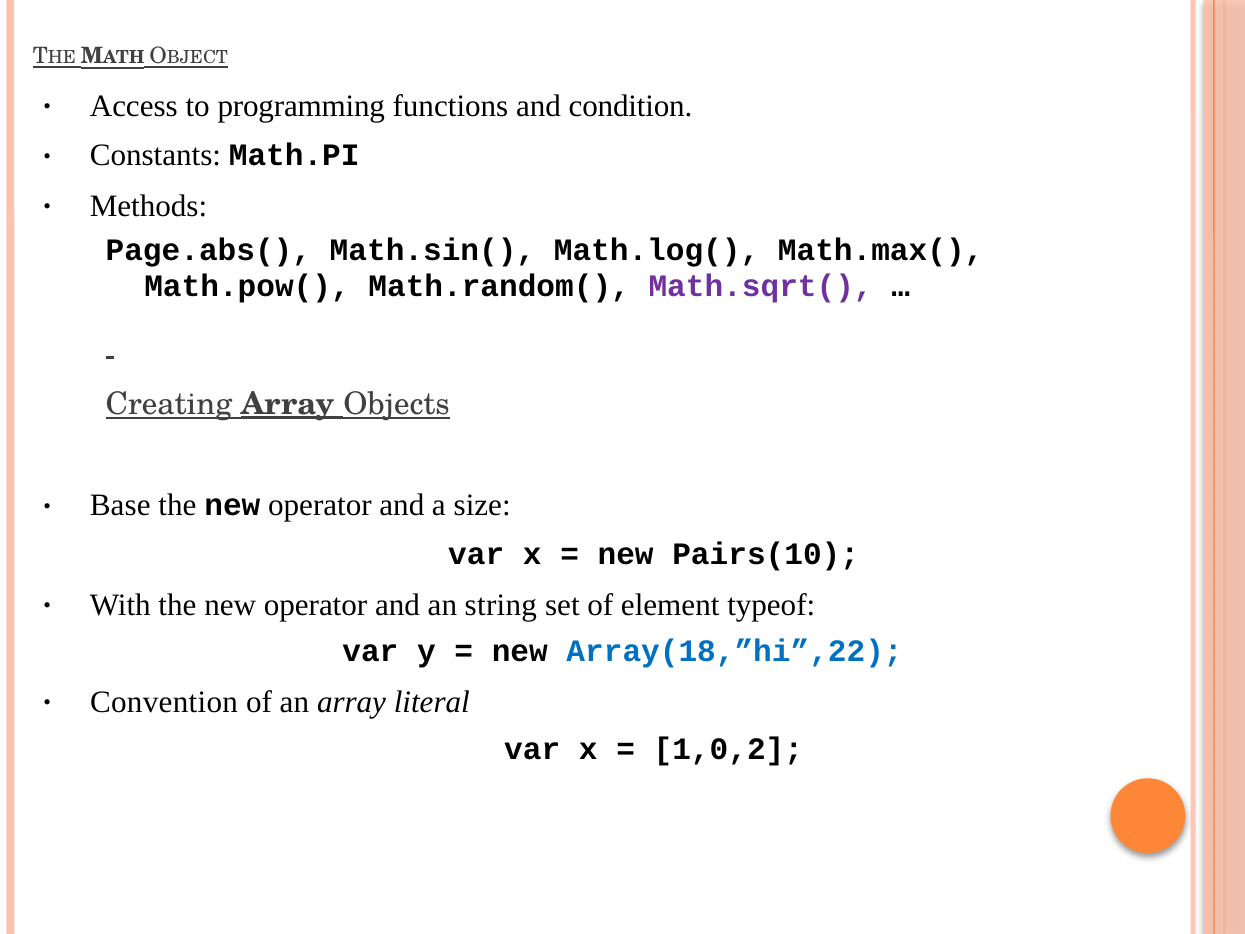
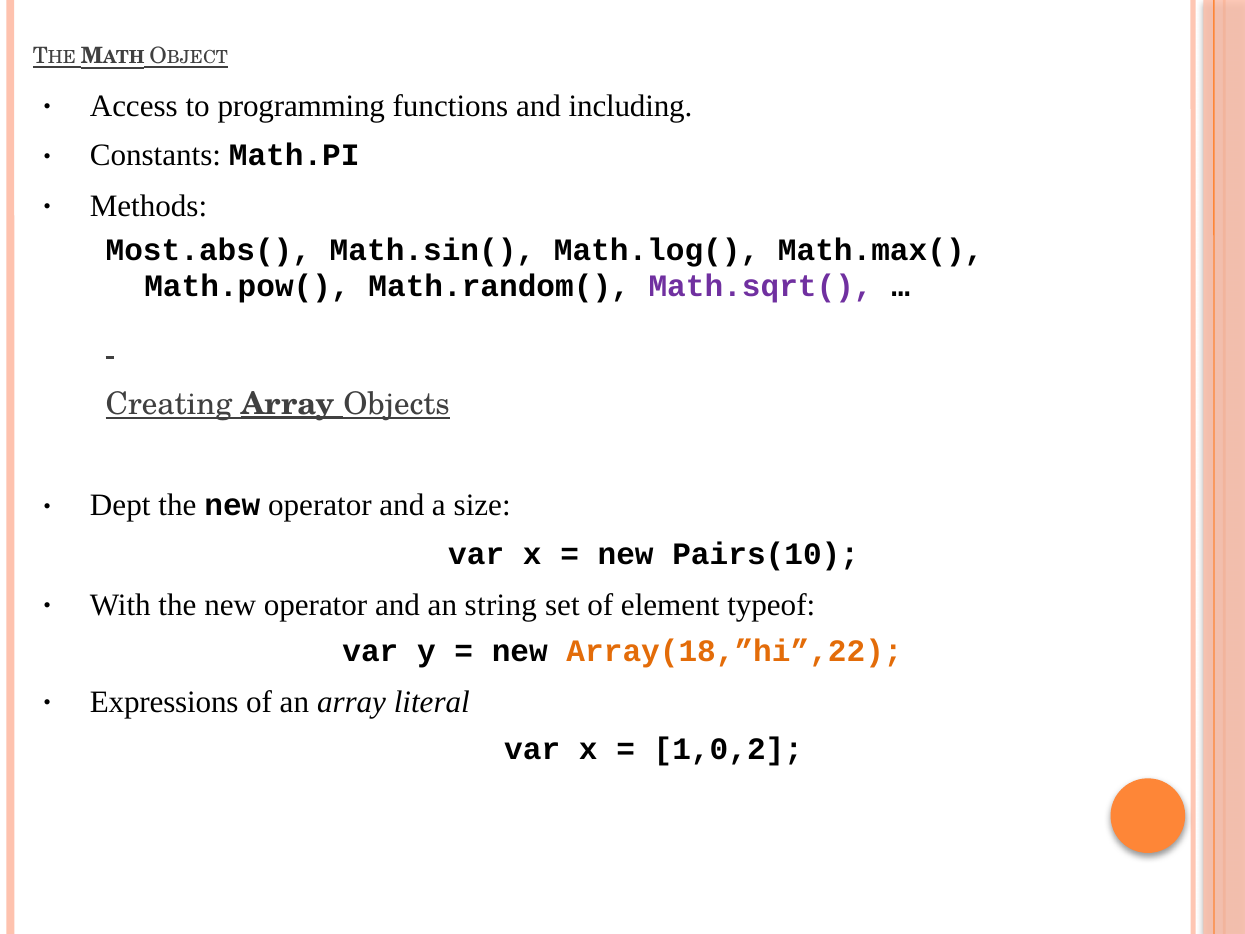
condition: condition -> including (631, 107)
Page.abs(: Page.abs( -> Most.abs( (208, 251)
Base: Base -> Dept (120, 505)
Array(18,”hi”,22 colour: blue -> orange (735, 651)
Convention: Convention -> Expressions (164, 702)
